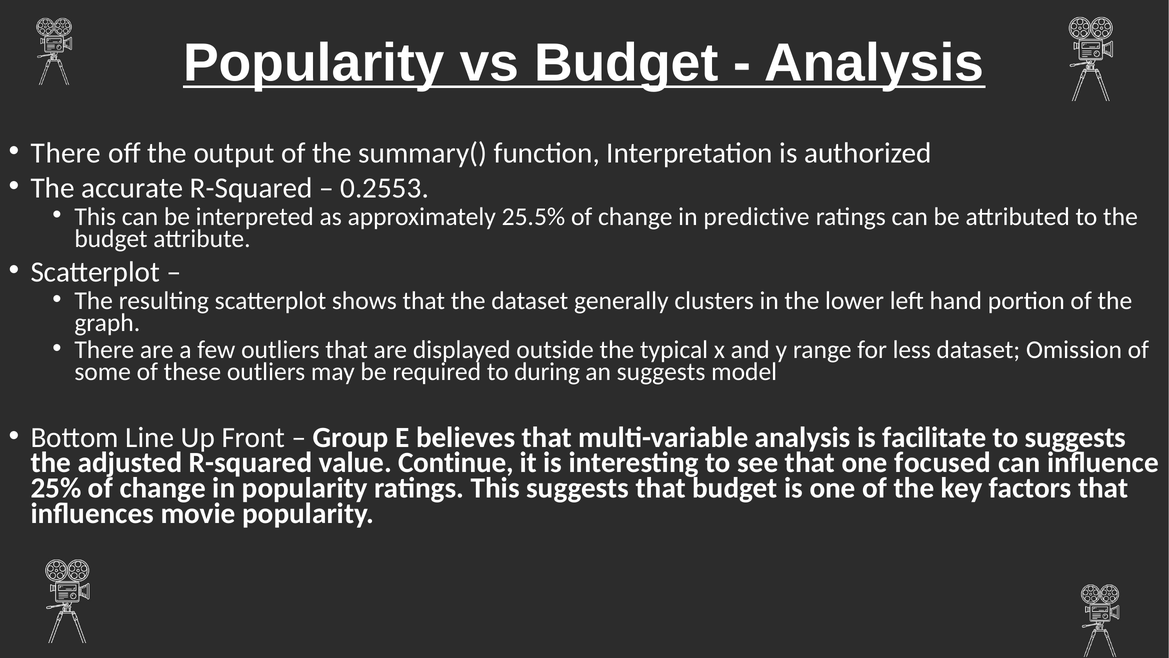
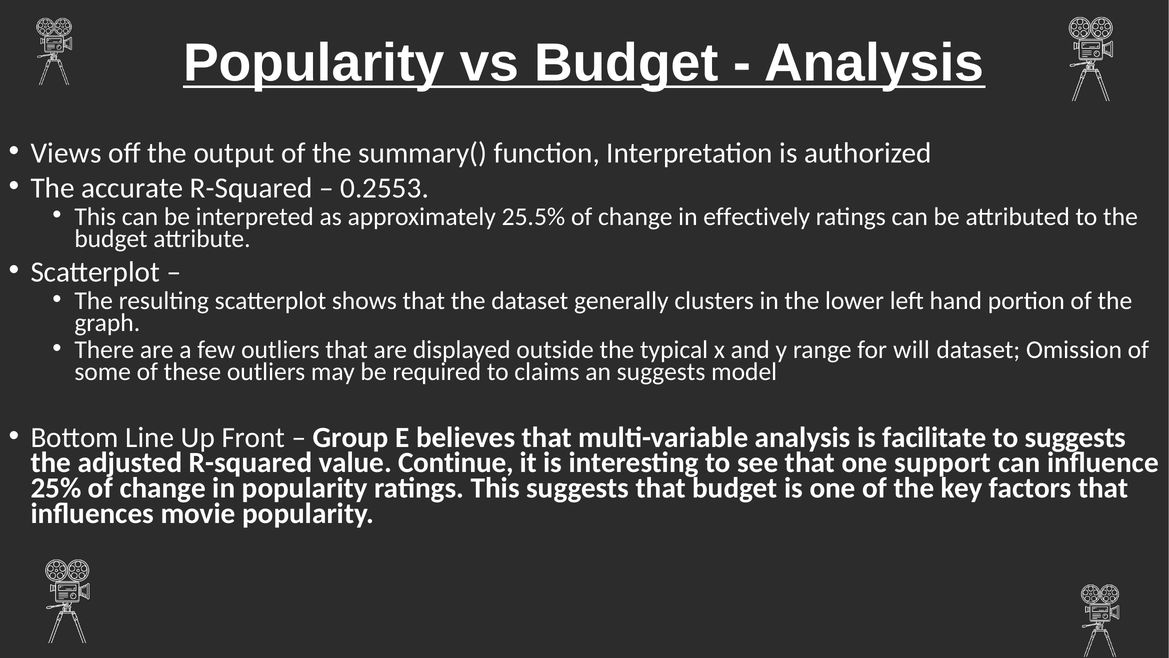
There: There -> Views (66, 153)
predictive: predictive -> effectively (757, 217)
less: less -> will (912, 350)
during: during -> claims (547, 372)
focused: focused -> support (943, 463)
